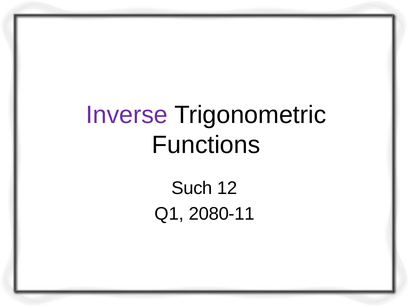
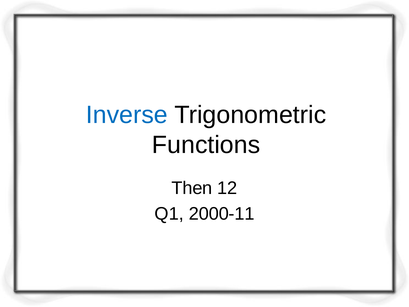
Inverse colour: purple -> blue (127, 115)
Such: Such -> Then (192, 188)
2080-11: 2080-11 -> 2000-11 (222, 214)
